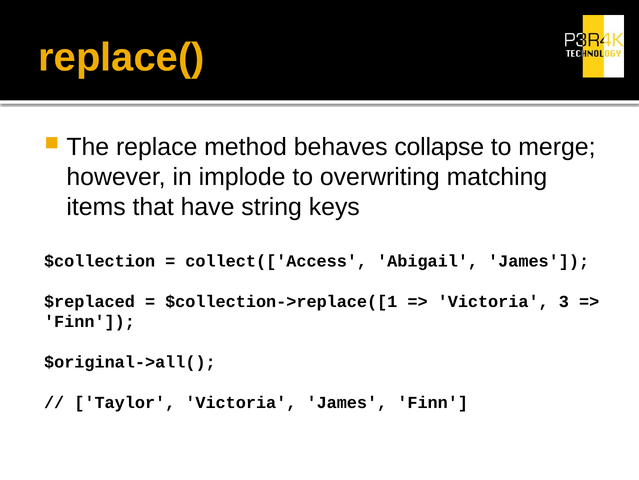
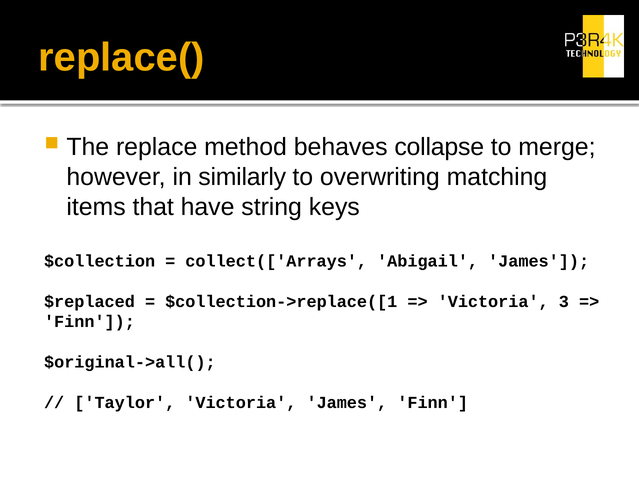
implode: implode -> similarly (242, 177)
collect(['Access: collect(['Access -> collect(['Arrays (276, 261)
